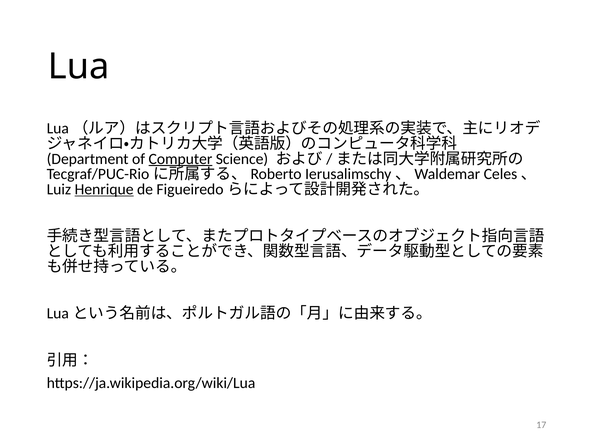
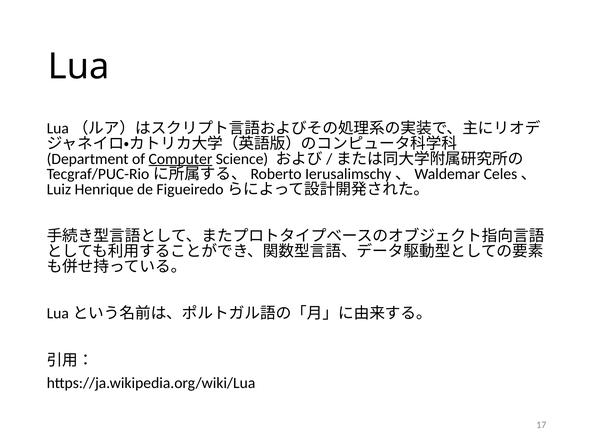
Henrique underline: present -> none (104, 189)
